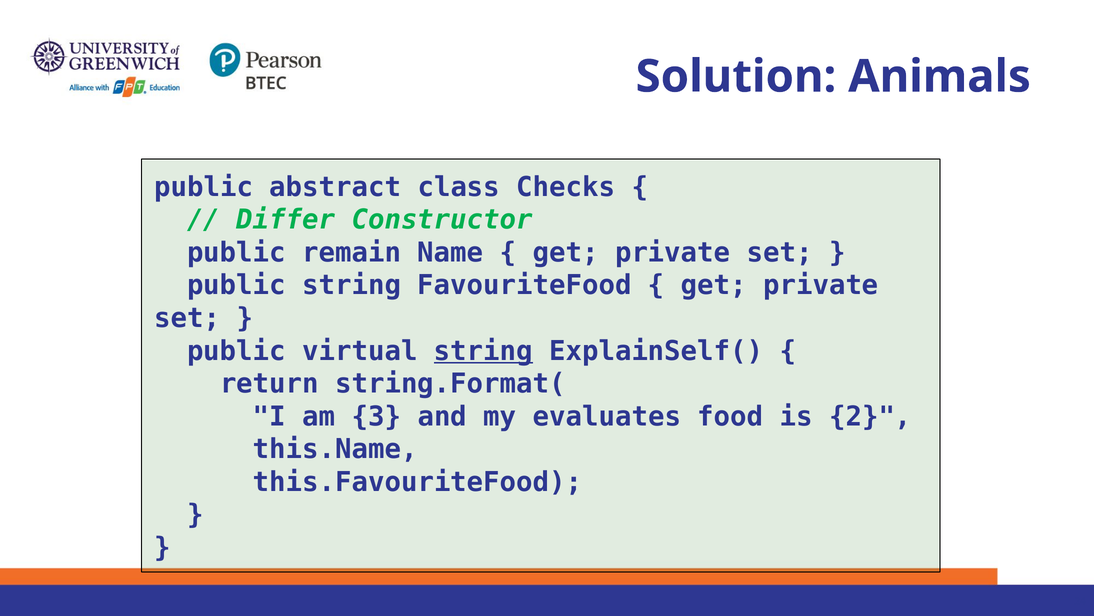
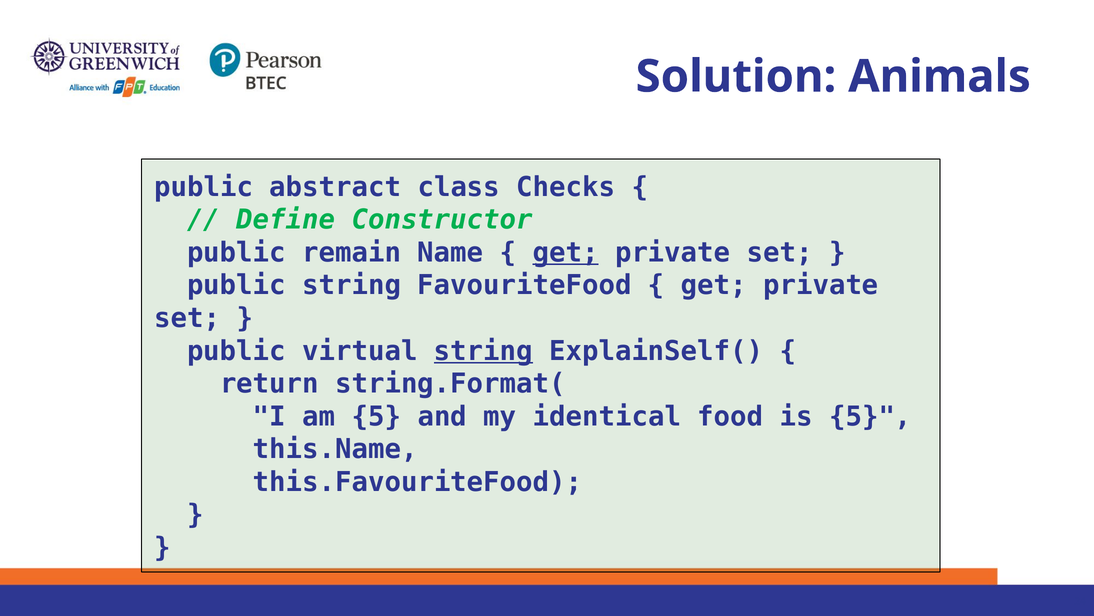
Differ: Differ -> Define (286, 220)
get underline: none -> present (566, 252)
am 3: 3 -> 5 (376, 416)
evaluates: evaluates -> identical (607, 416)
is 2: 2 -> 5 (870, 416)
